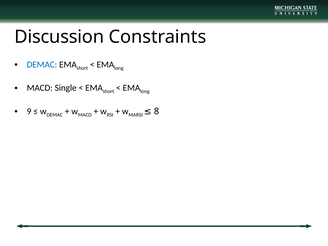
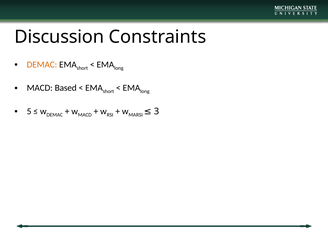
DEMAC colour: blue -> orange (42, 65)
Single: Single -> Based (66, 88)
9: 9 -> 5 (29, 111)
8: 8 -> 3 (157, 111)
